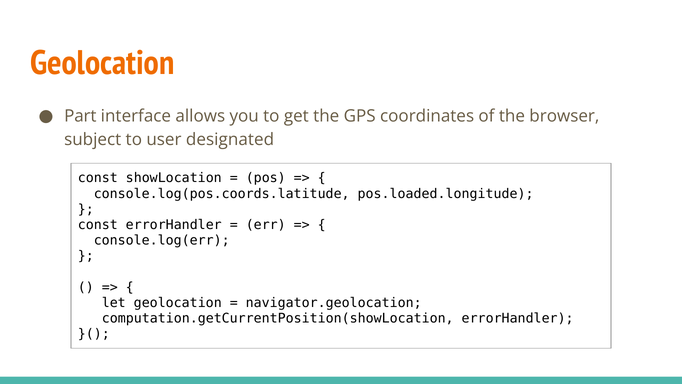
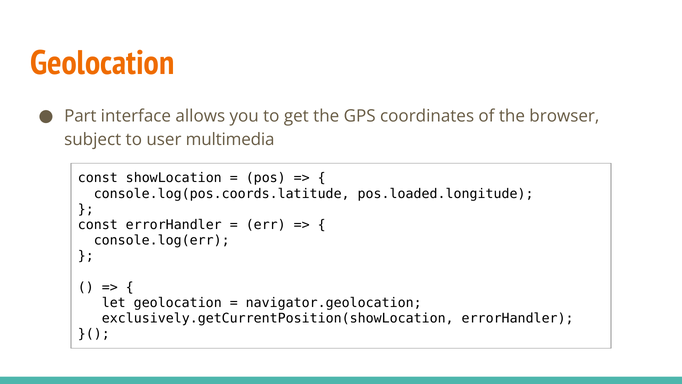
designated: designated -> multimedia (230, 139)
computation.getCurrentPosition(showLocation: computation.getCurrentPosition(showLocation -> exclusively.getCurrentPosition(showLocation (278, 318)
